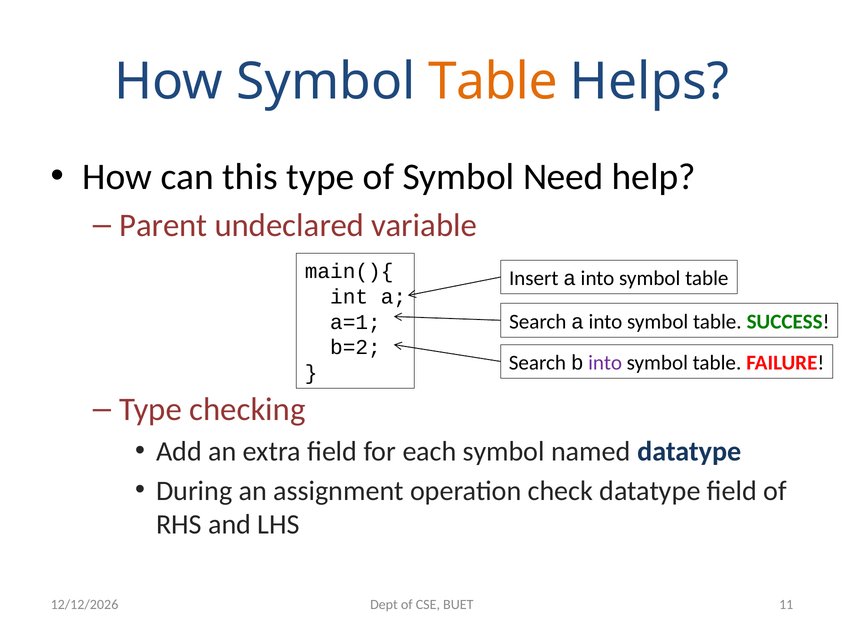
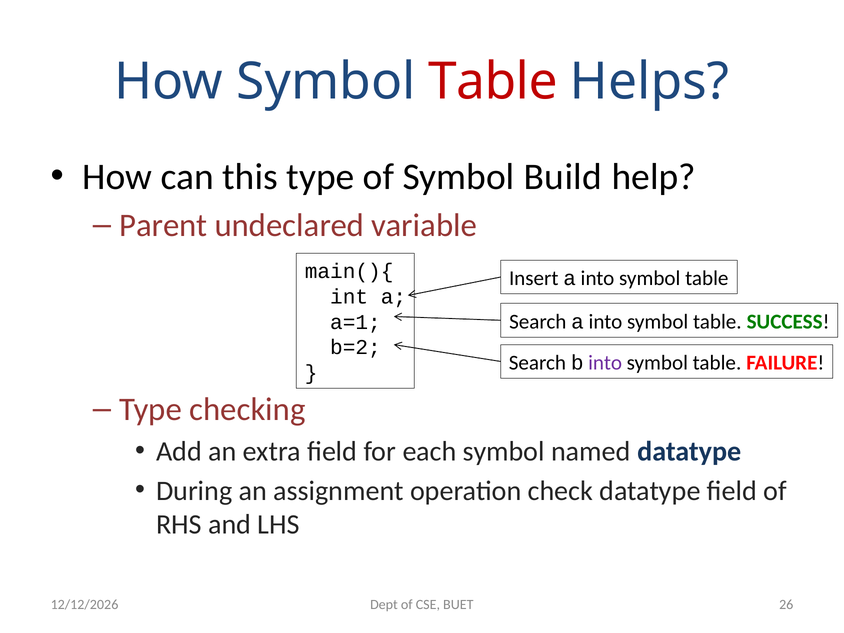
Table colour: orange -> red (493, 82)
Need: Need -> Build (563, 177)
11: 11 -> 26 (786, 604)
